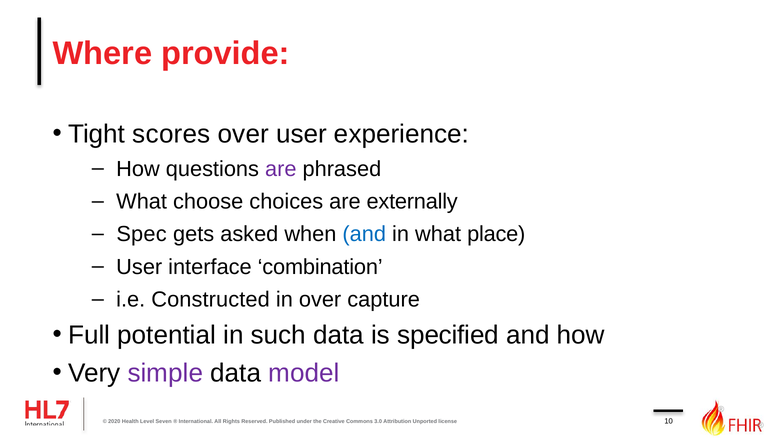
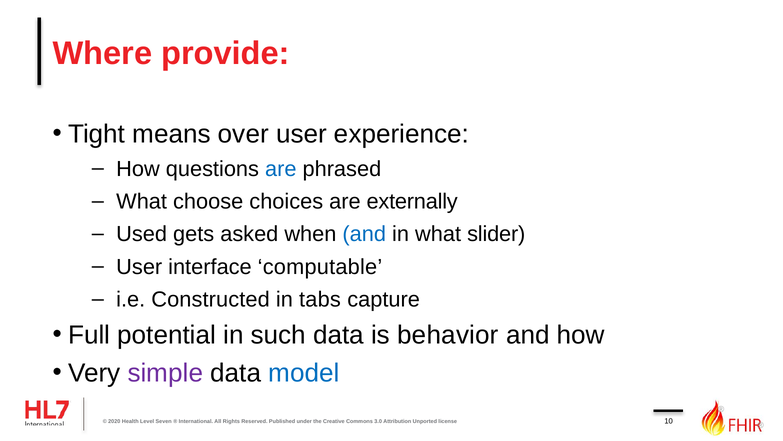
scores: scores -> means (172, 134)
are colour: purple -> blue (281, 169)
Spec: Spec -> Used (142, 234)
place: place -> slider (496, 234)
combination: combination -> computable (320, 267)
in over: over -> tabs (320, 299)
specified: specified -> behavior (448, 335)
model colour: purple -> blue (304, 373)
